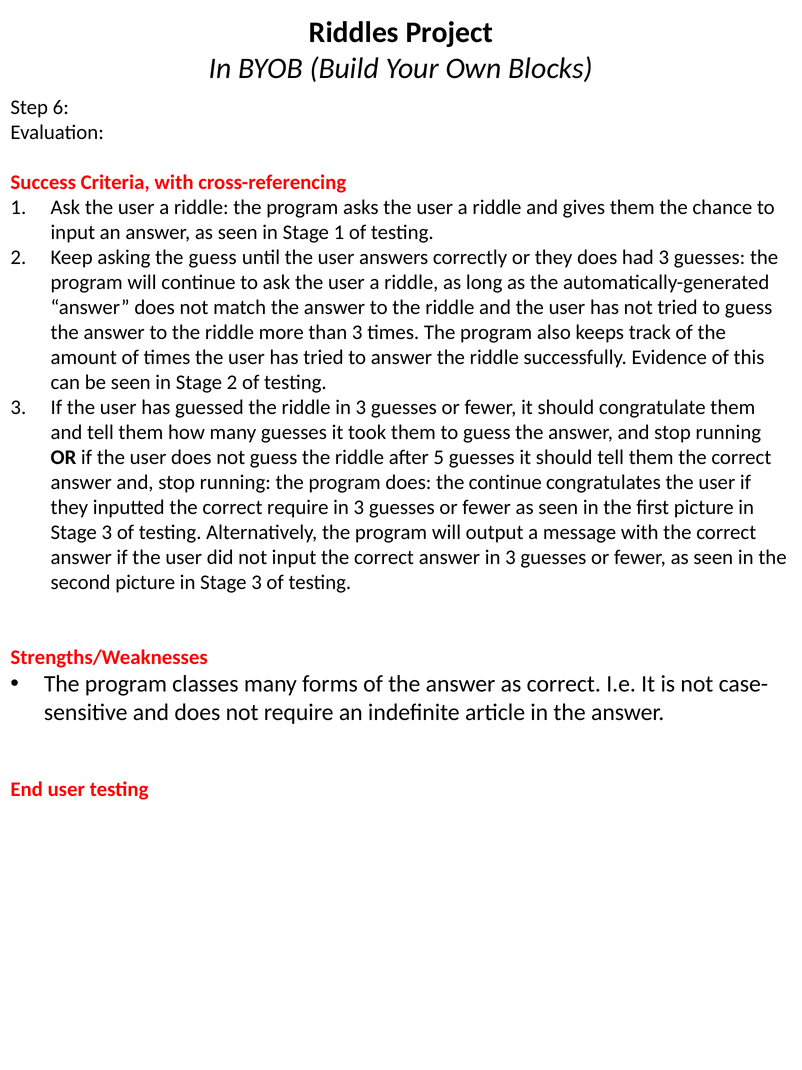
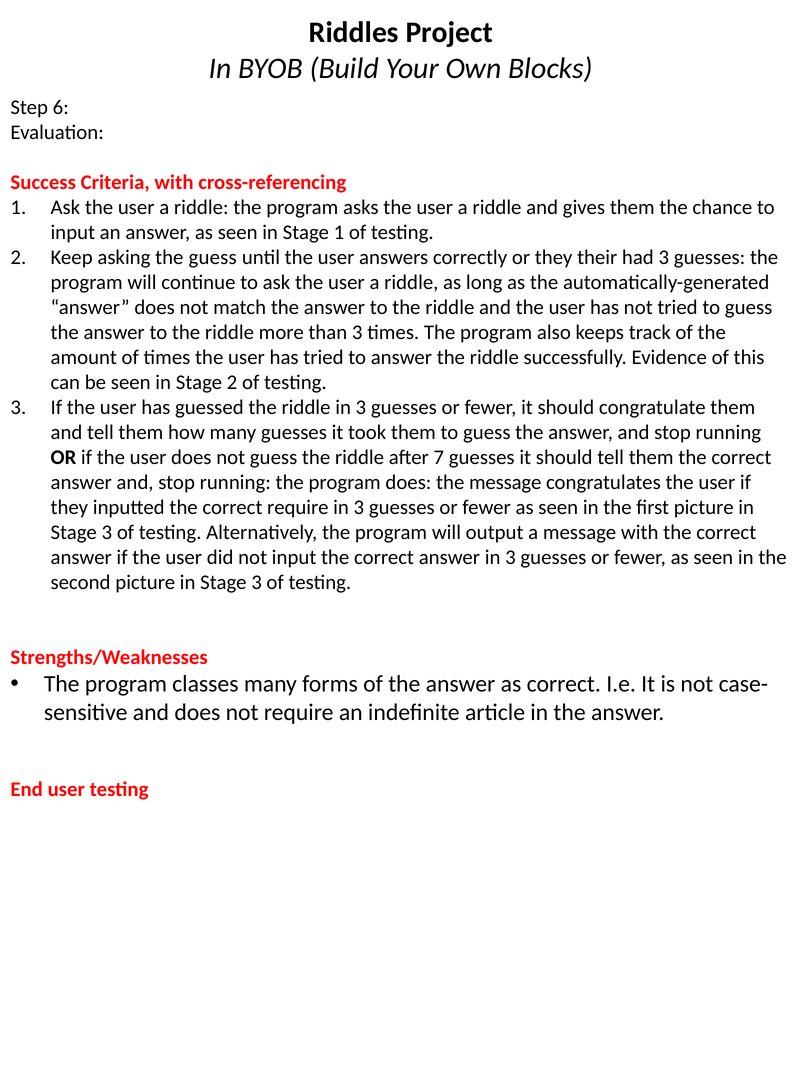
they does: does -> their (597, 257)
5: 5 -> 7 (439, 457)
the continue: continue -> message (505, 482)
